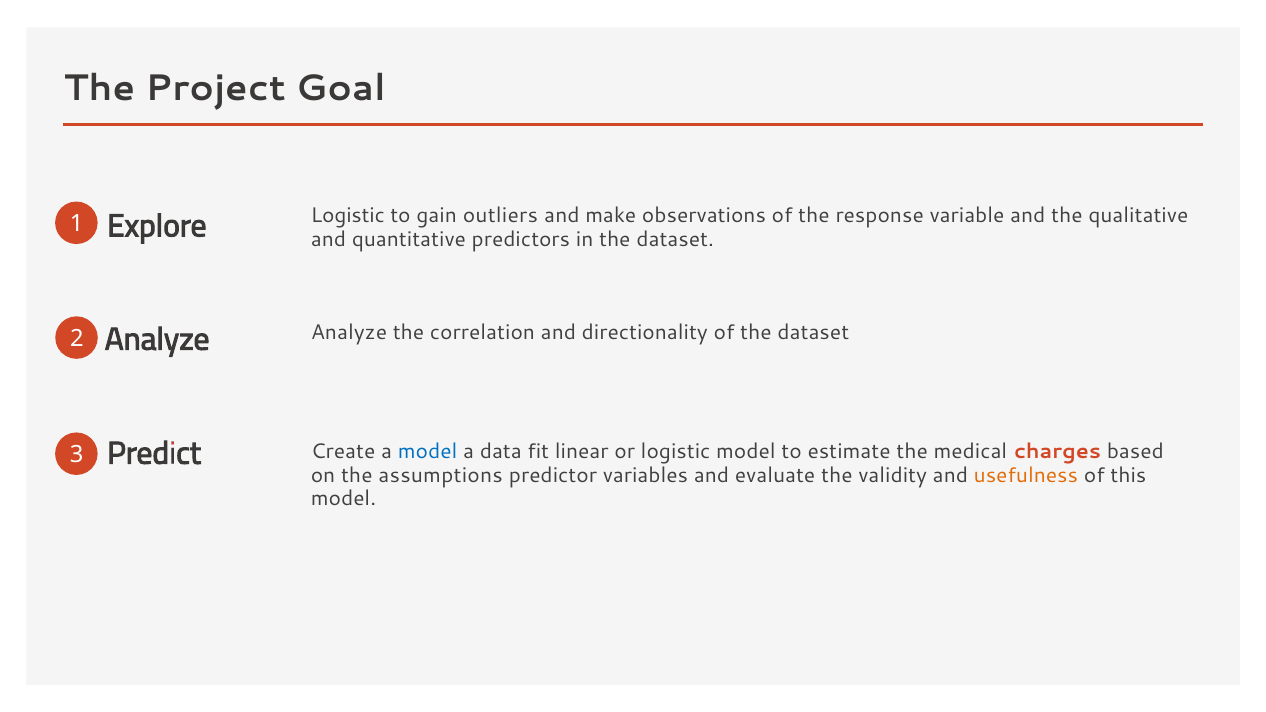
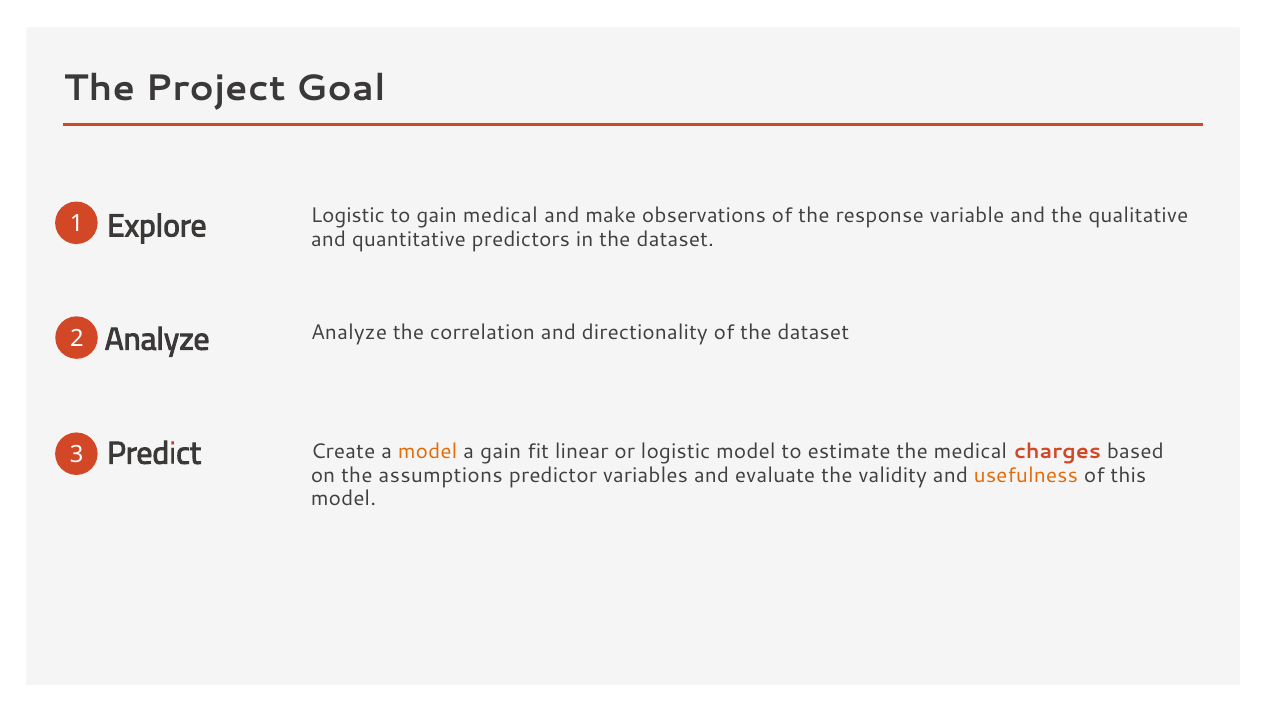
gain outliers: outliers -> medical (500, 216)
model colour: blue -> orange (428, 452)
a data: data -> gain (501, 452)
